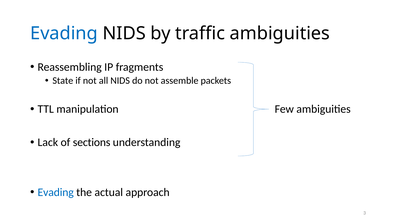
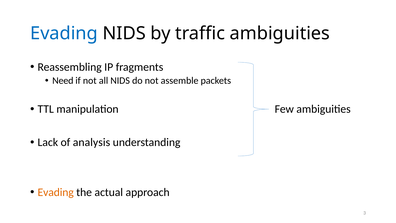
State: State -> Need (63, 81)
sections: sections -> analysis (92, 142)
Evading colour: blue -> orange (56, 192)
